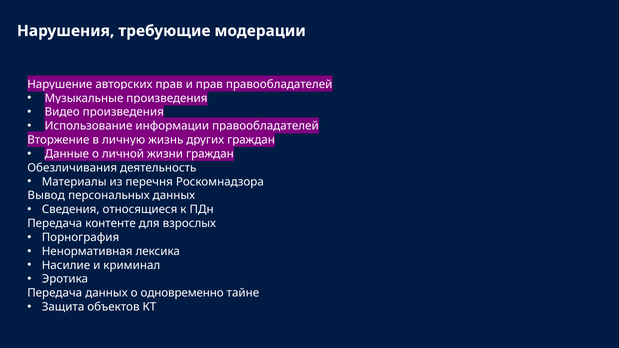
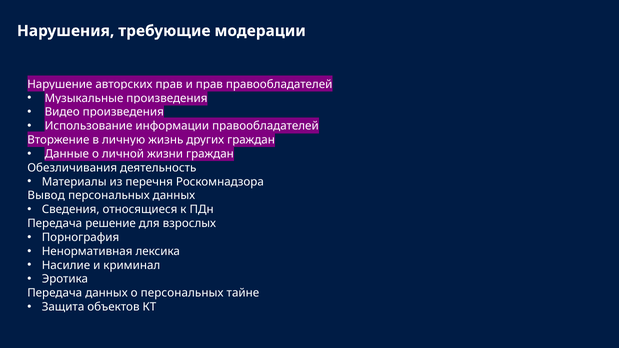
контенте: контенте -> решение (111, 224)
о одновременно: одновременно -> персональных (182, 293)
